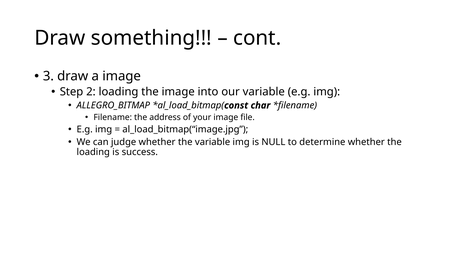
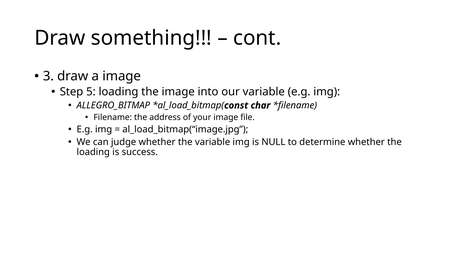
2: 2 -> 5 (91, 92)
